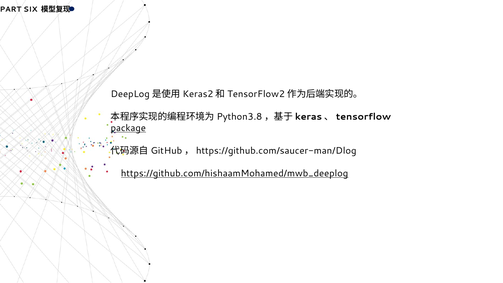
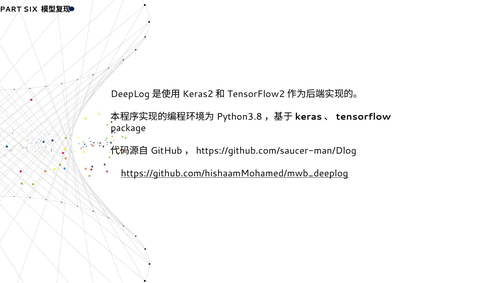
package underline: present -> none (128, 128)
